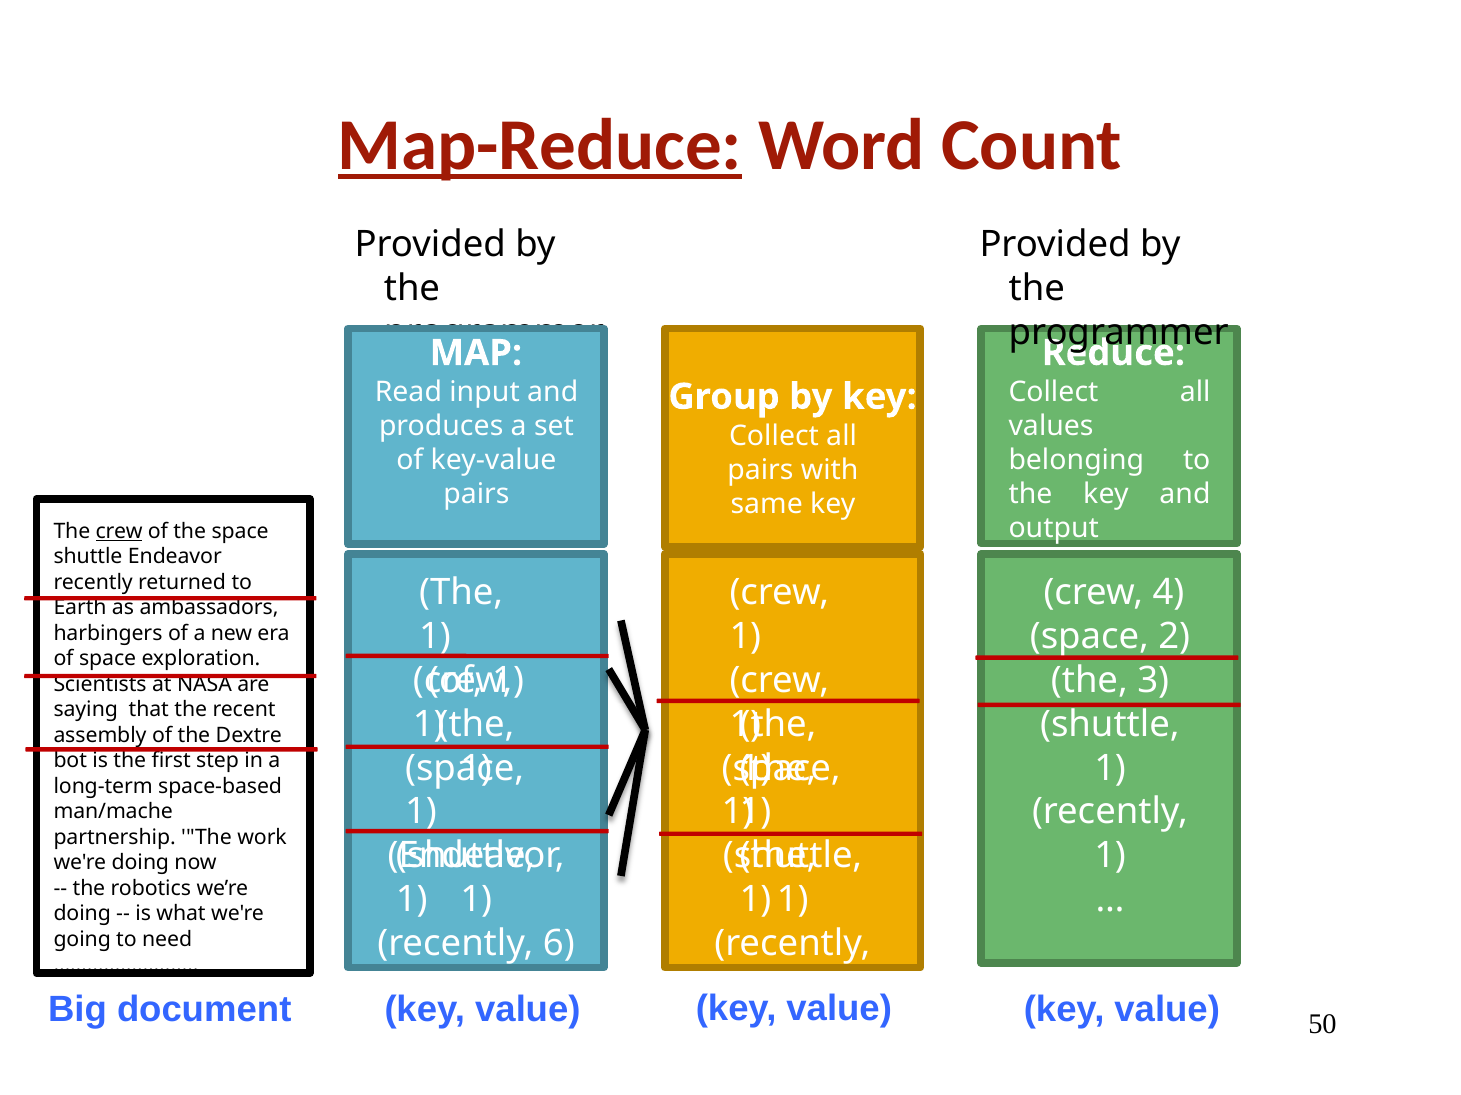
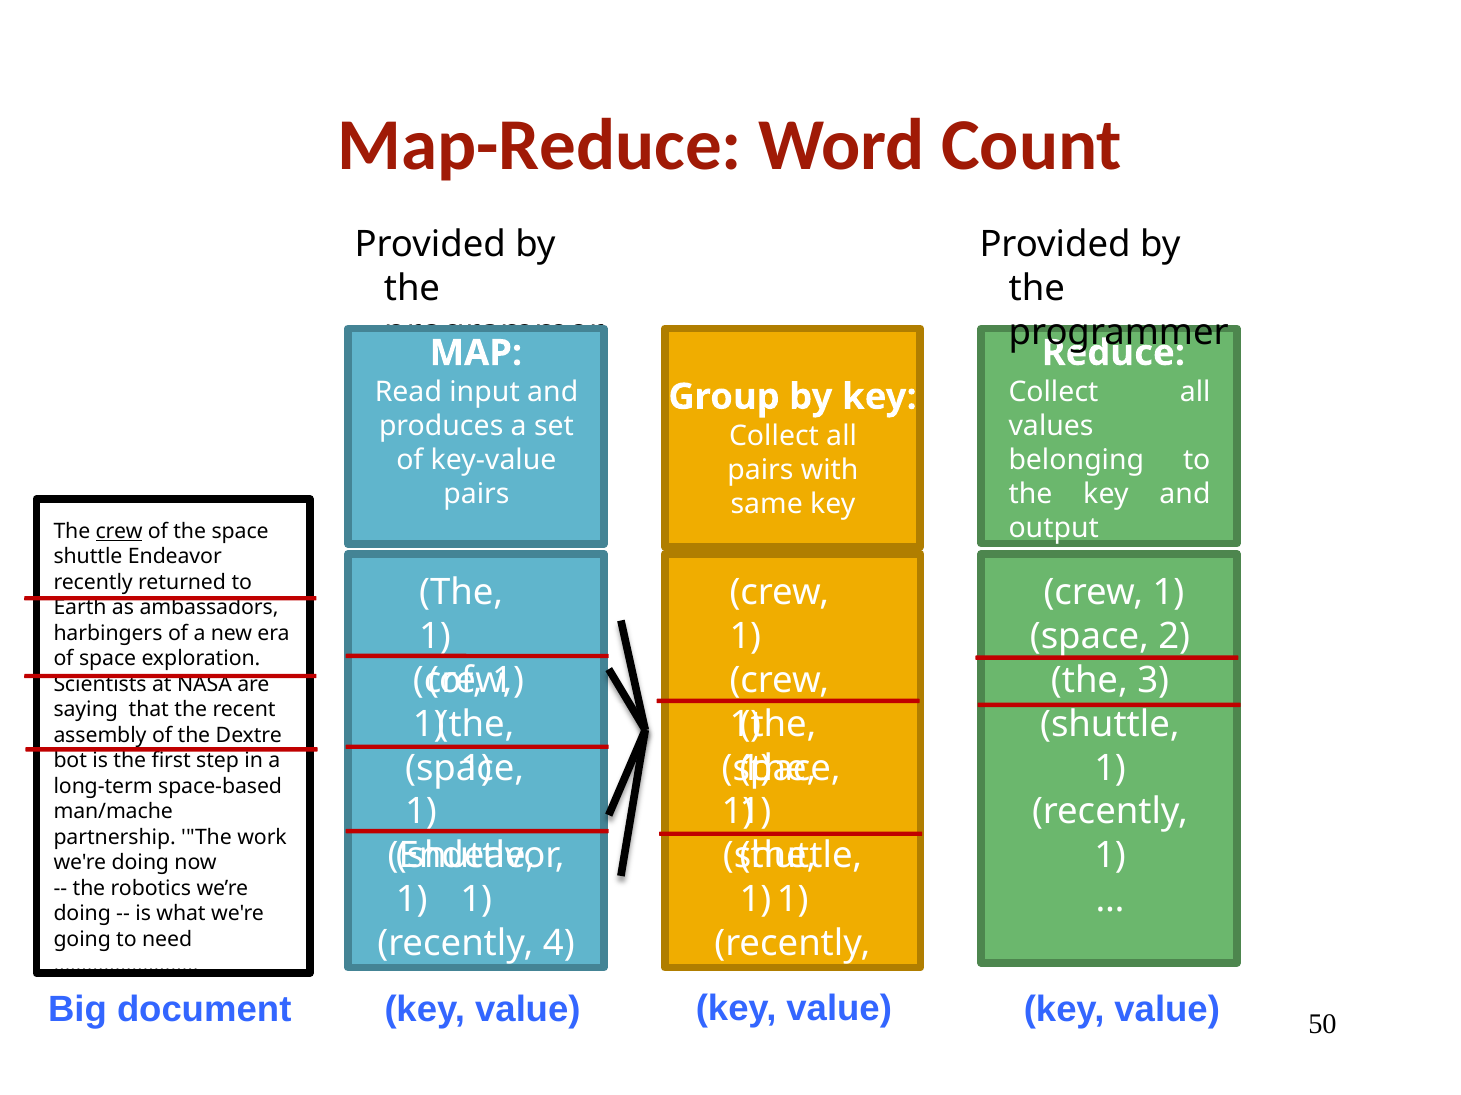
Map-Reduce underline: present -> none (540, 145)
4: 4 -> 1 (1168, 593)
6: 6 -> 4 (559, 944)
